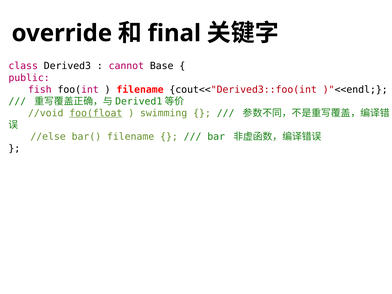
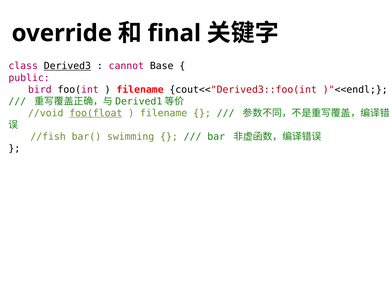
Derived3 underline: none -> present (67, 66)
fish: fish -> bird (40, 90)
swimming: swimming -> filename (164, 113)
//else: //else -> //fish (48, 137)
bar( filename: filename -> swimming (131, 137)
